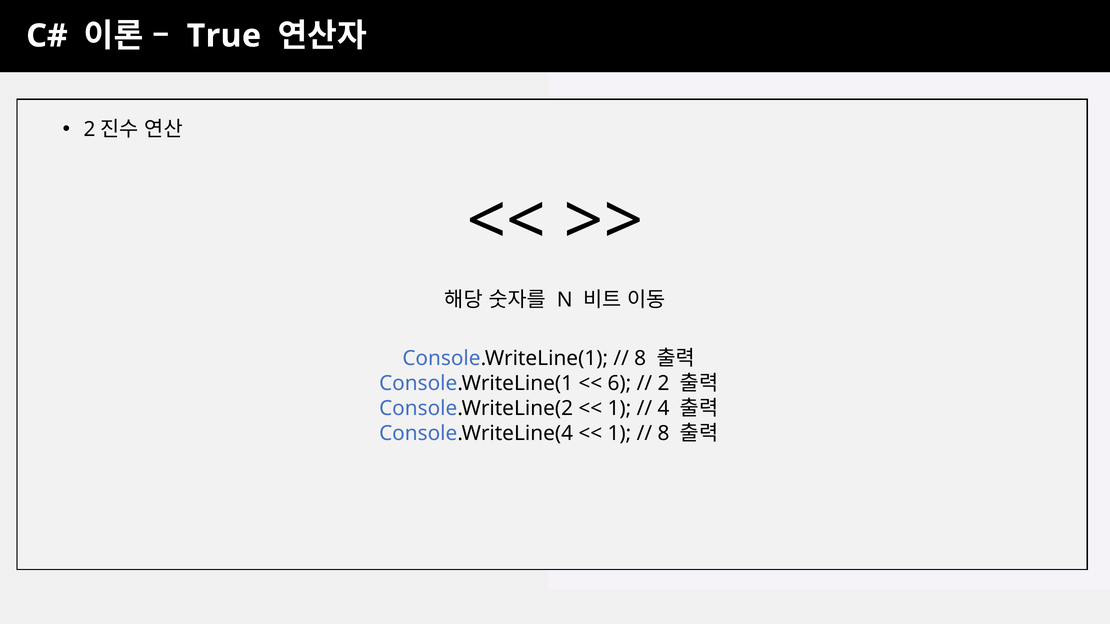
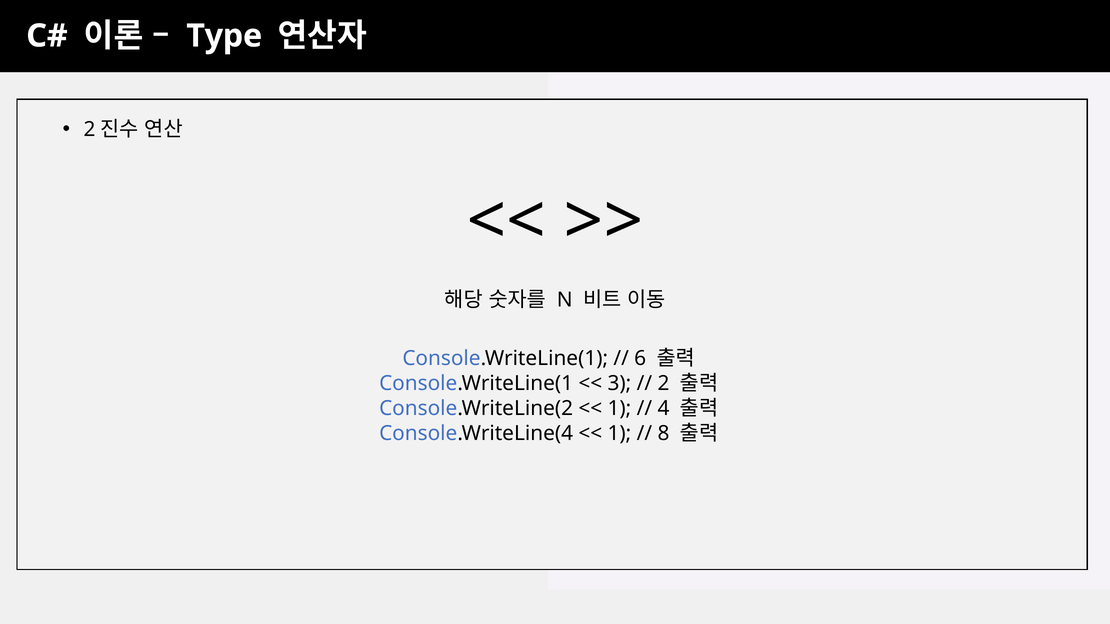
True: True -> Type (224, 36)
8: 8 -> 6 (640, 359)
6: 6 -> 3 (619, 384)
